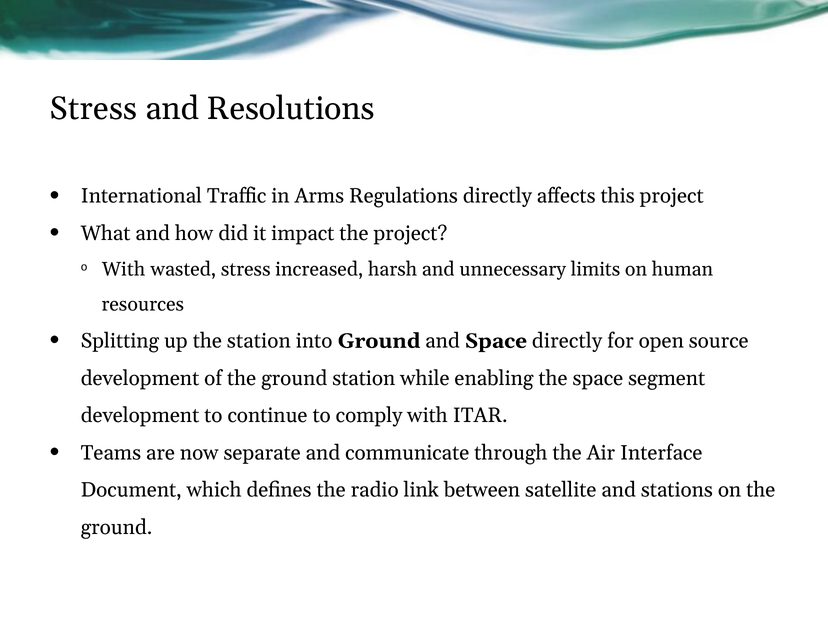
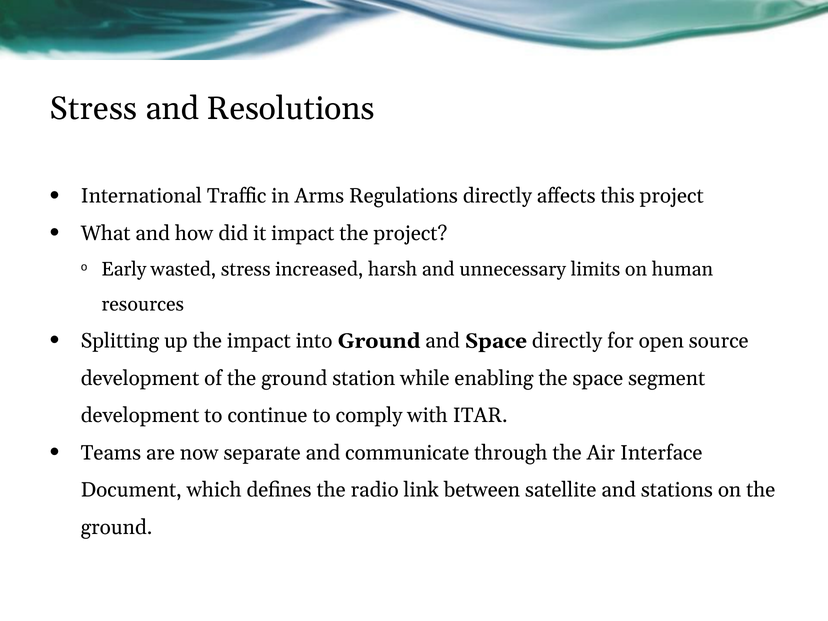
With: With -> Early (124, 269)
the station: station -> impact (259, 341)
